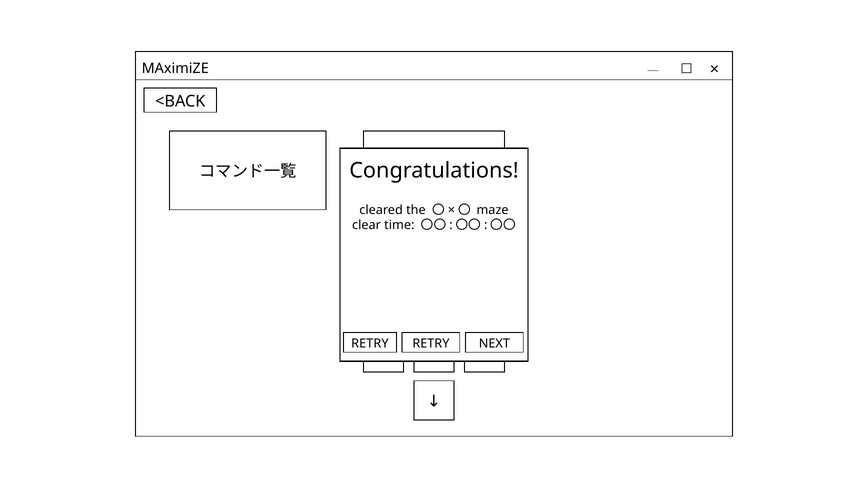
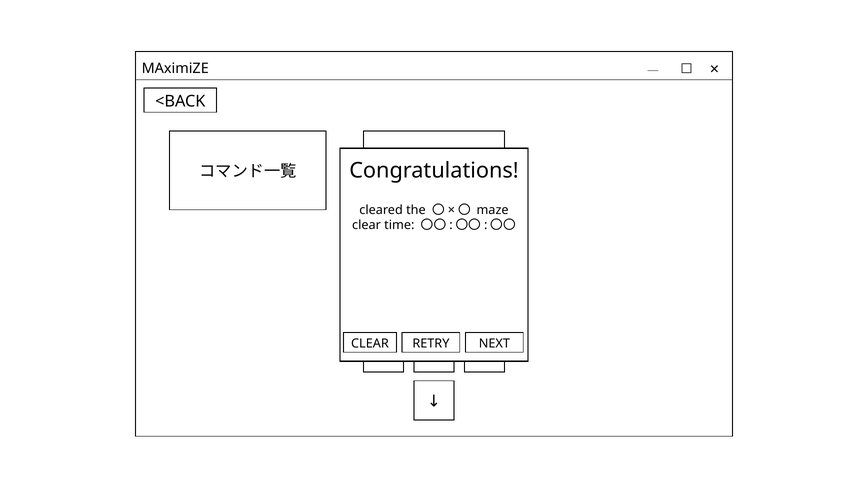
RETRY: RETRY -> CLEAR (370, 344)
